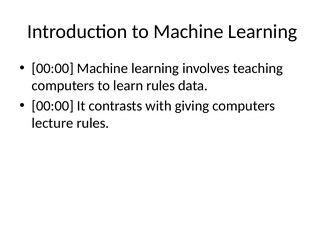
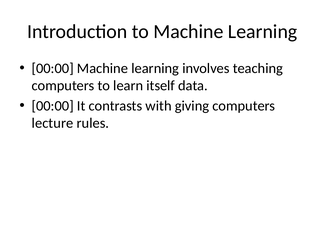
learn rules: rules -> itself (161, 86)
